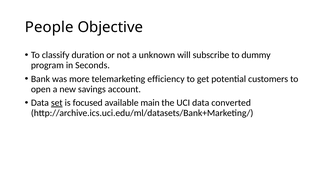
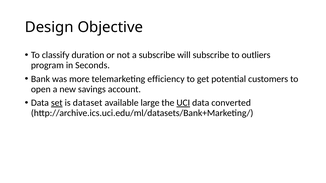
People: People -> Design (49, 27)
a unknown: unknown -> subscribe (157, 55)
dummy: dummy -> outliers (256, 55)
focused: focused -> dataset (88, 103)
main: main -> large (150, 103)
UCI underline: none -> present (183, 103)
